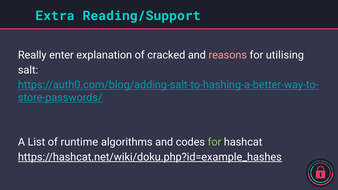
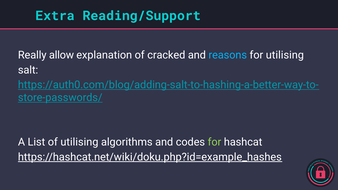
enter: enter -> allow (61, 55)
reasons colour: pink -> light blue (228, 55)
of runtime: runtime -> utilising (79, 142)
